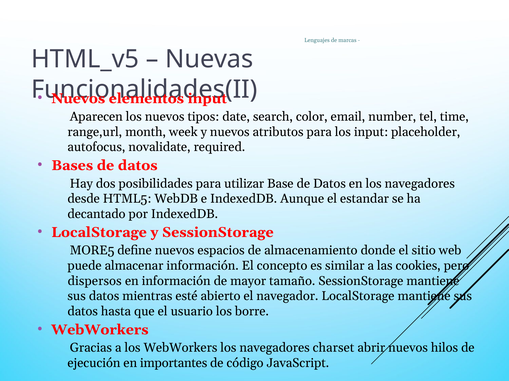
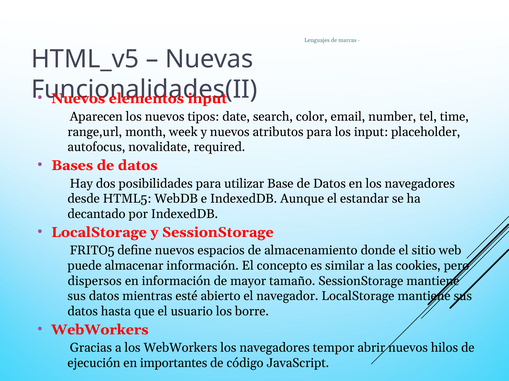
MORE5: MORE5 -> FRITO5 (92, 251)
charset: charset -> tempor (334, 348)
